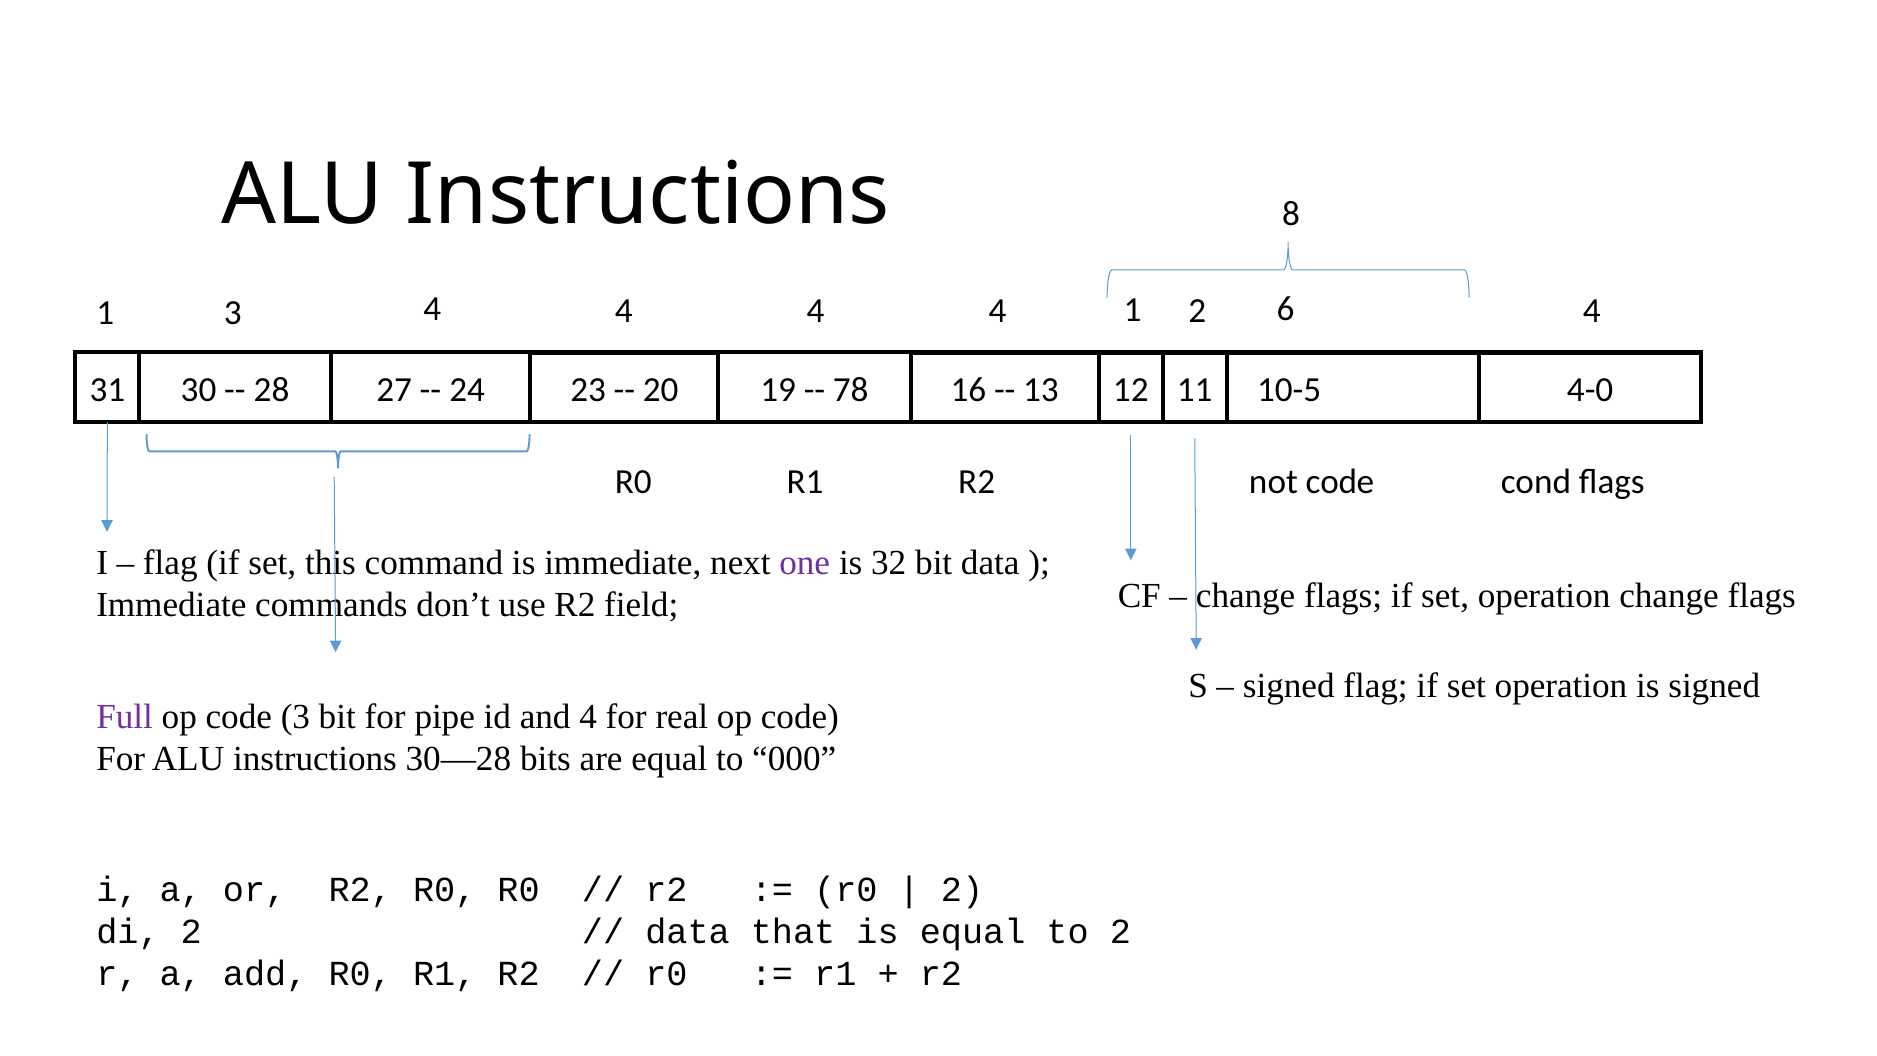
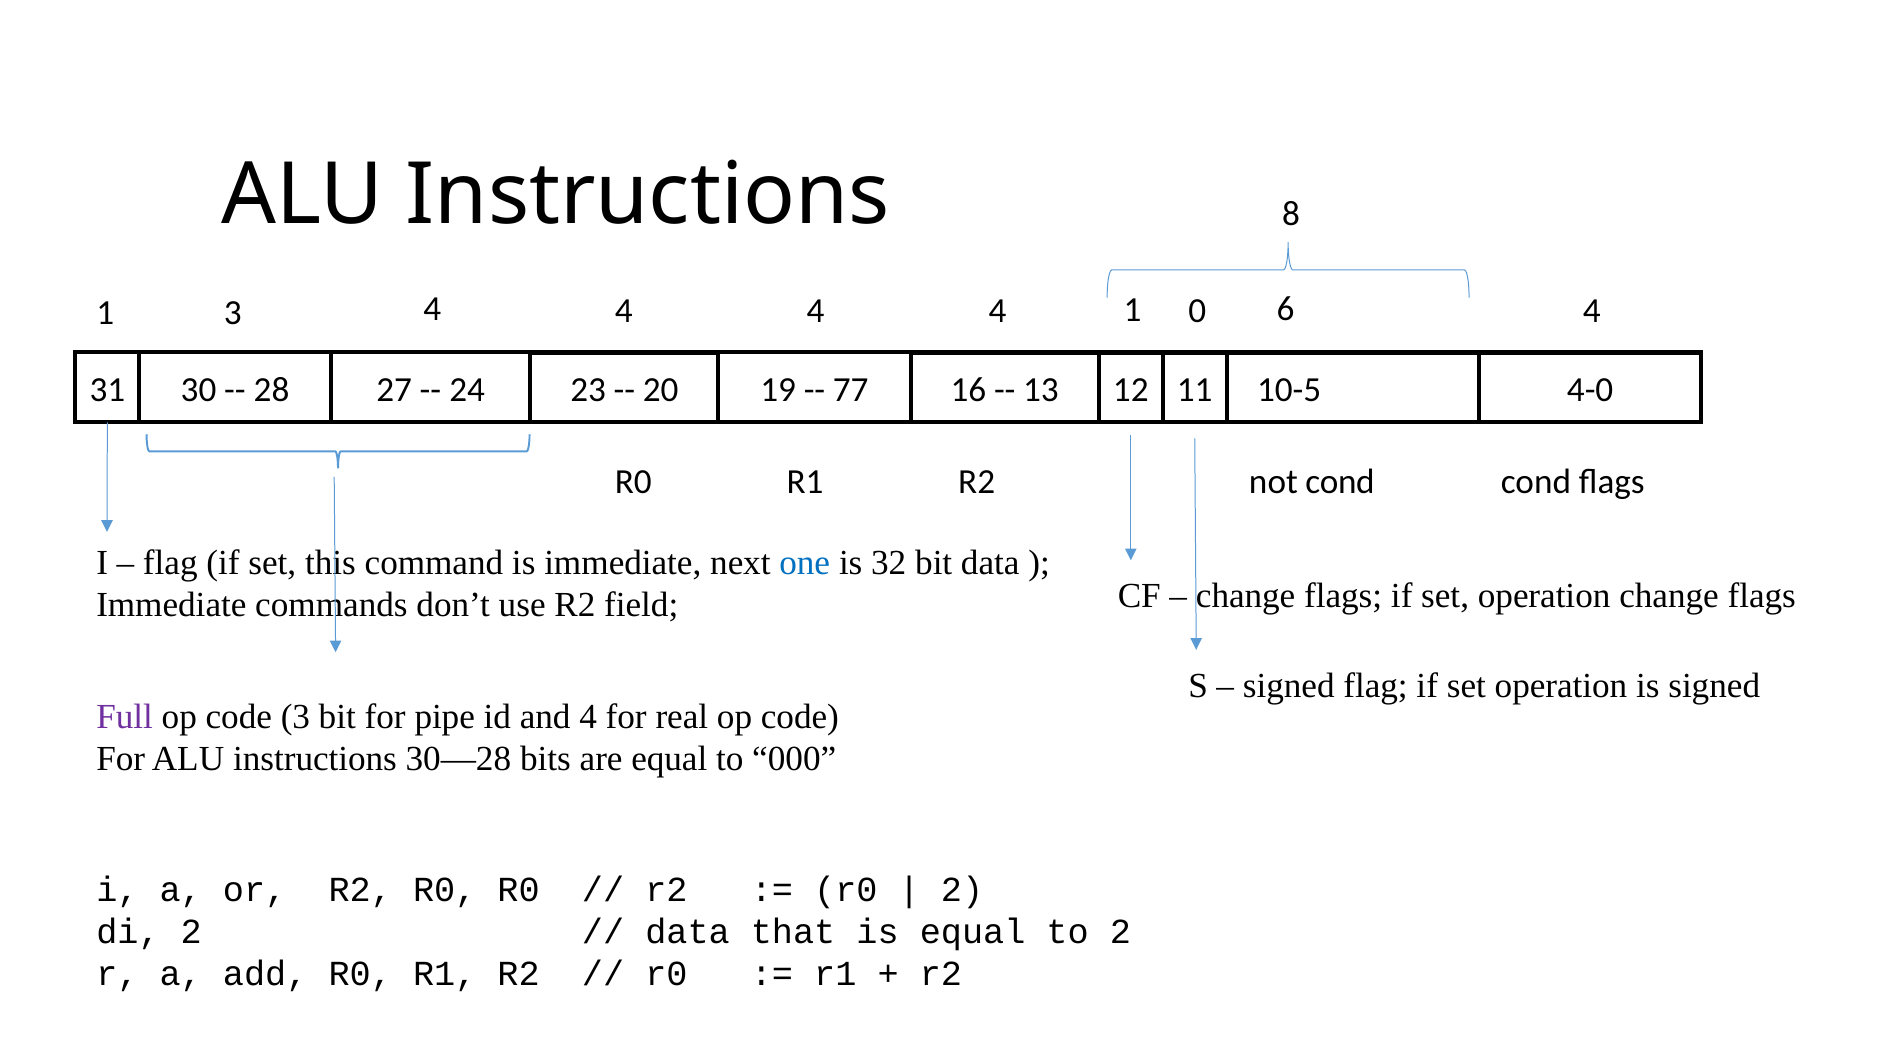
1 2: 2 -> 0 (1197, 311)
78: 78 -> 77 (851, 389)
not code: code -> cond (1340, 482)
one colour: purple -> blue (805, 562)
